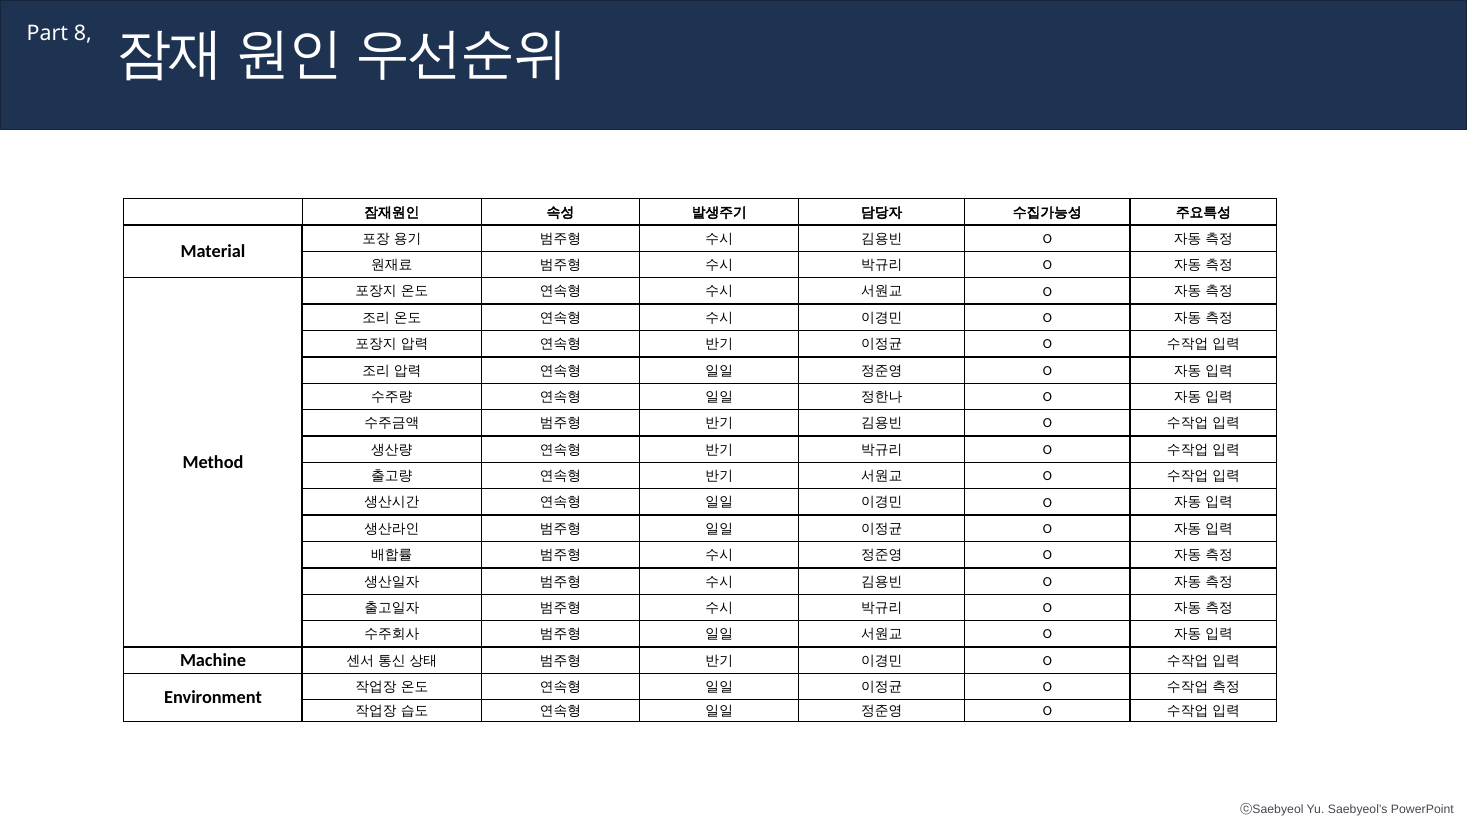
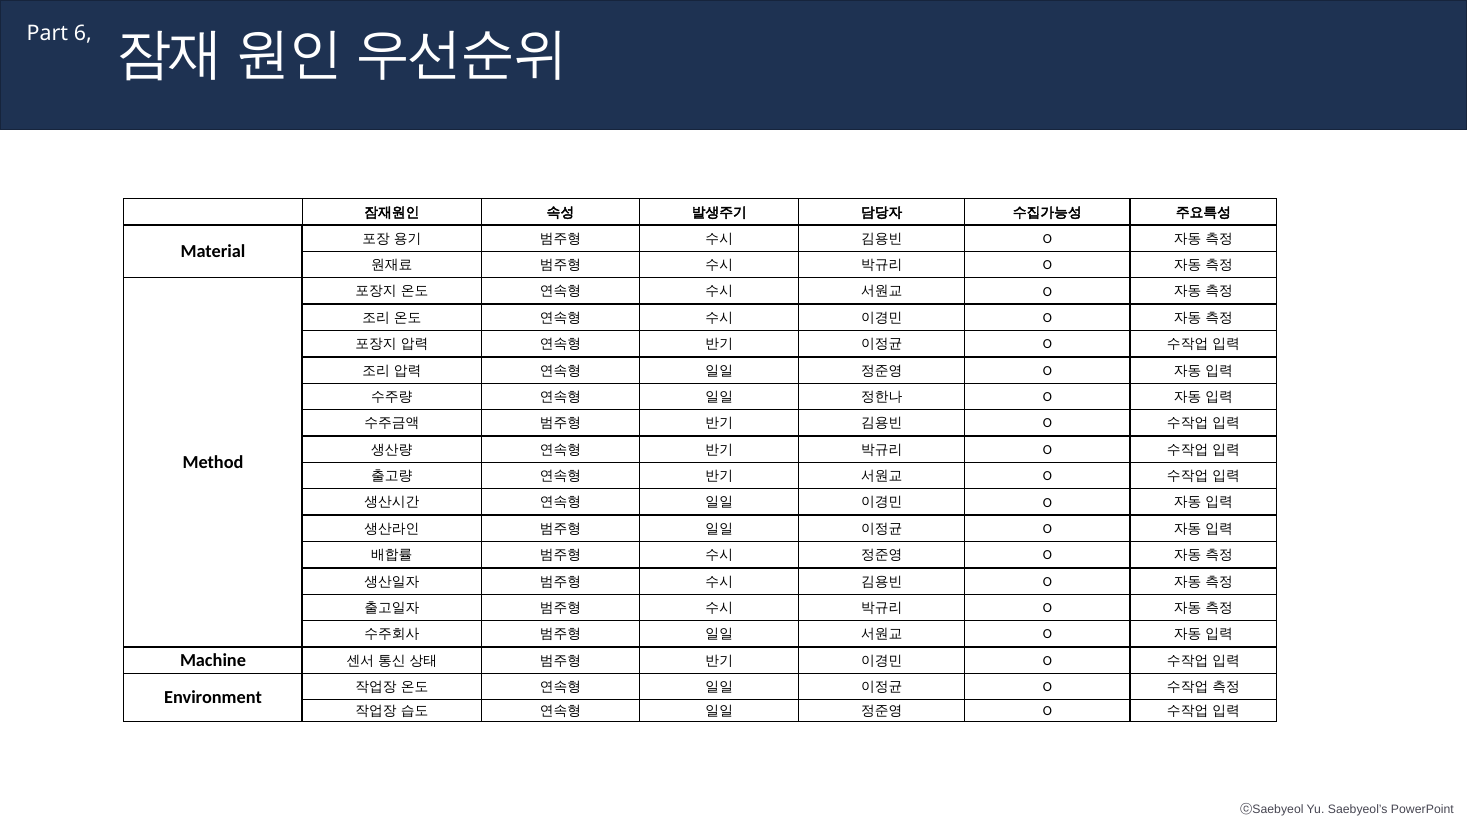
8: 8 -> 6 (83, 34)
